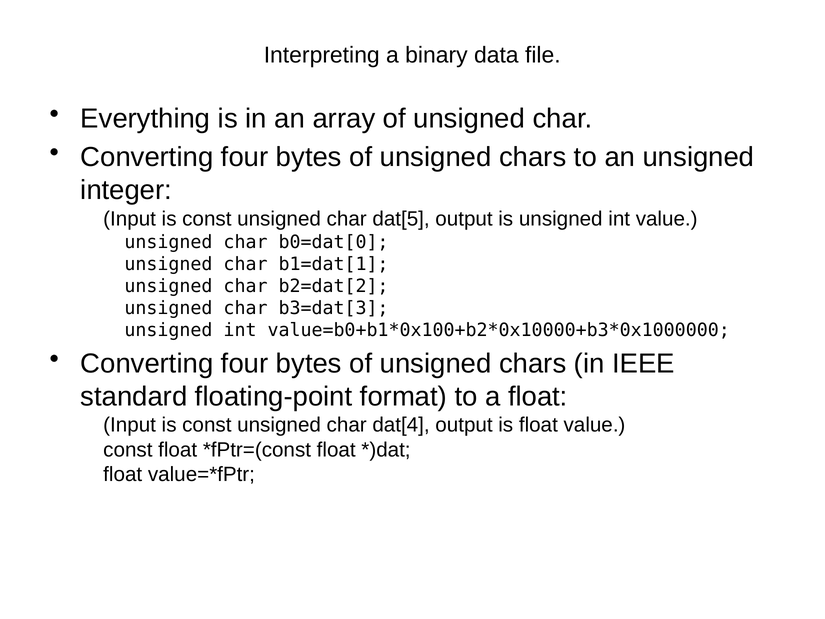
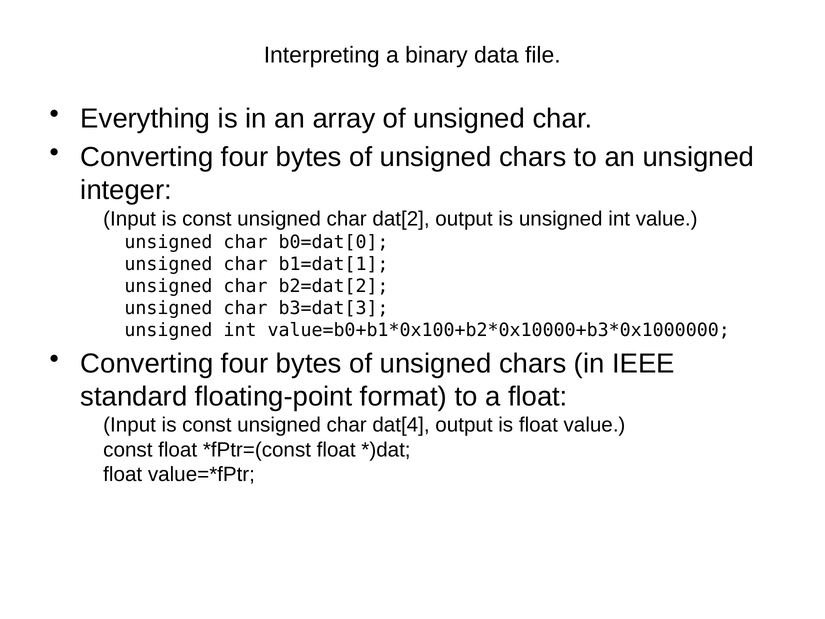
dat[5: dat[5 -> dat[2 (401, 219)
